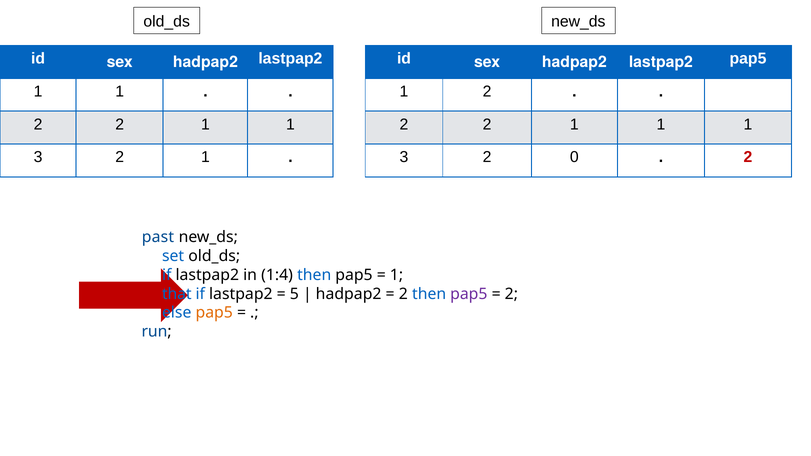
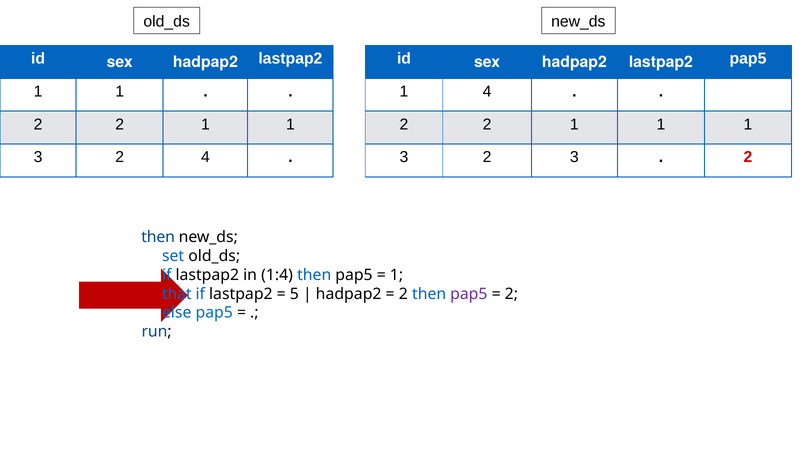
1 2: 2 -> 4 (487, 92)
3 2 1: 1 -> 4 (205, 157)
2 0: 0 -> 3 (574, 157)
past: past -> then (158, 237)
pap5 colour: orange -> blue (214, 313)
